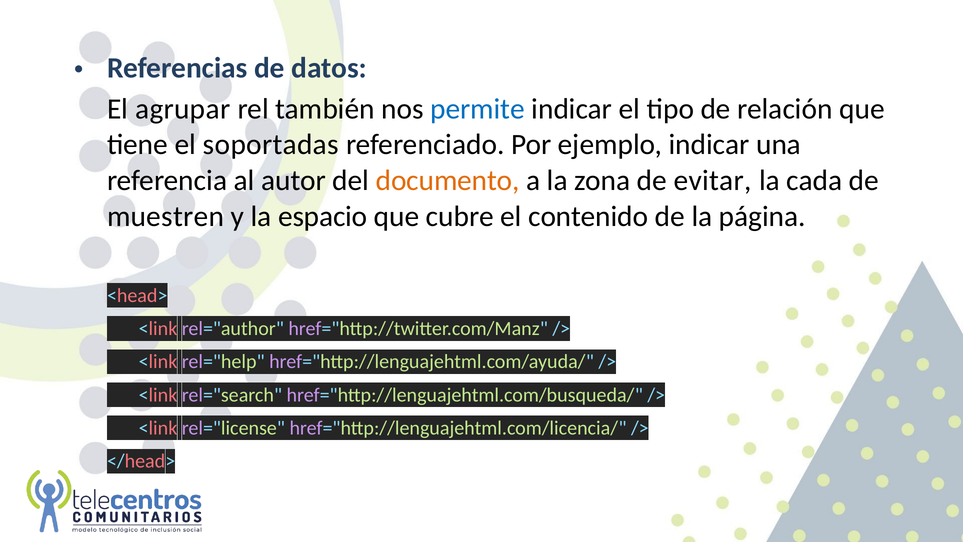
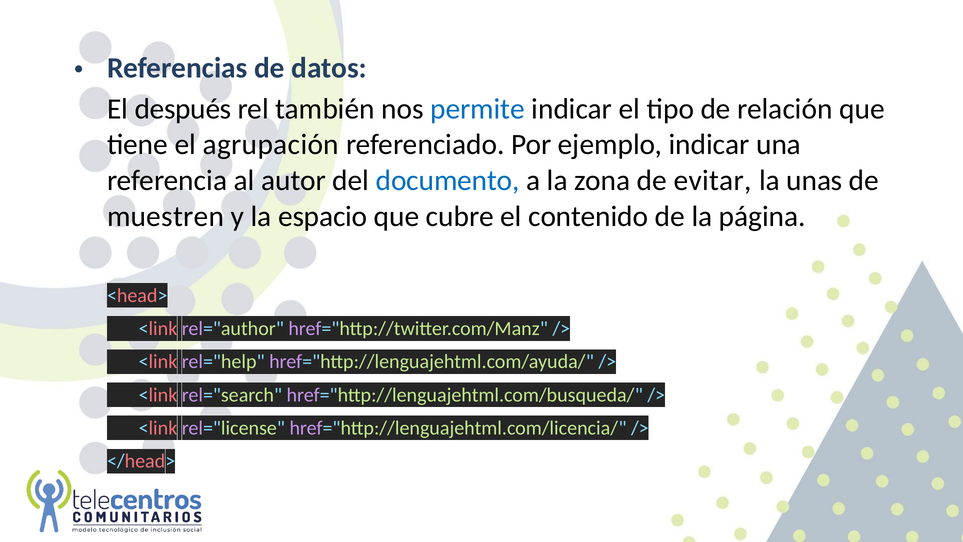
agrupar: agrupar -> después (183, 109)
soportadas: soportadas -> agrupación (271, 145)
documento colour: orange -> blue (448, 180)
cada: cada -> unas (814, 180)
